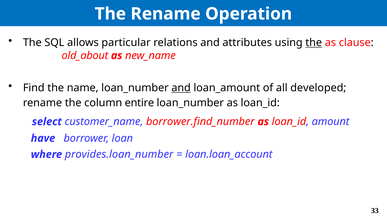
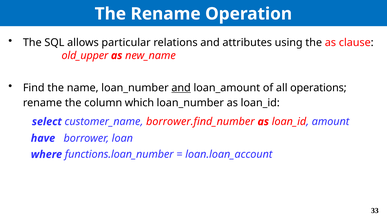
the underline: present -> none (314, 43)
old_about: old_about -> old_upper (85, 55)
developed: developed -> operations (318, 88)
entire: entire -> which (139, 103)
provides.loan_number: provides.loan_number -> functions.loan_number (119, 154)
